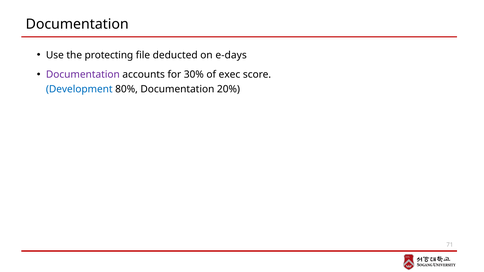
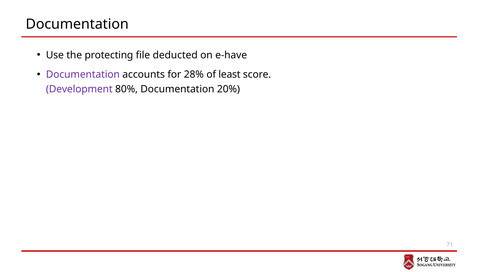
e-days: e-days -> e-have (231, 55)
30%: 30% -> 28% (194, 75)
exec: exec -> least (230, 75)
Development colour: blue -> purple (79, 89)
